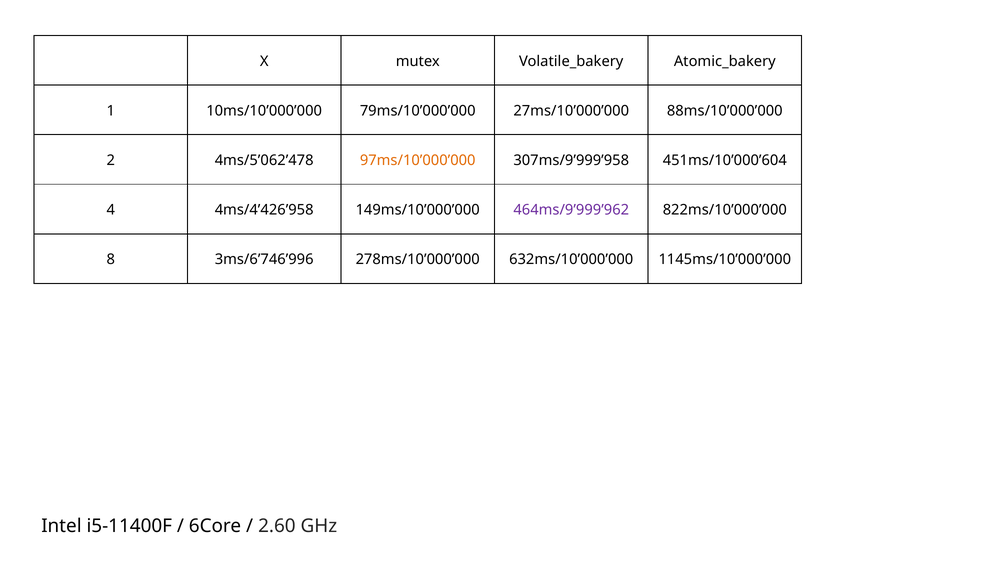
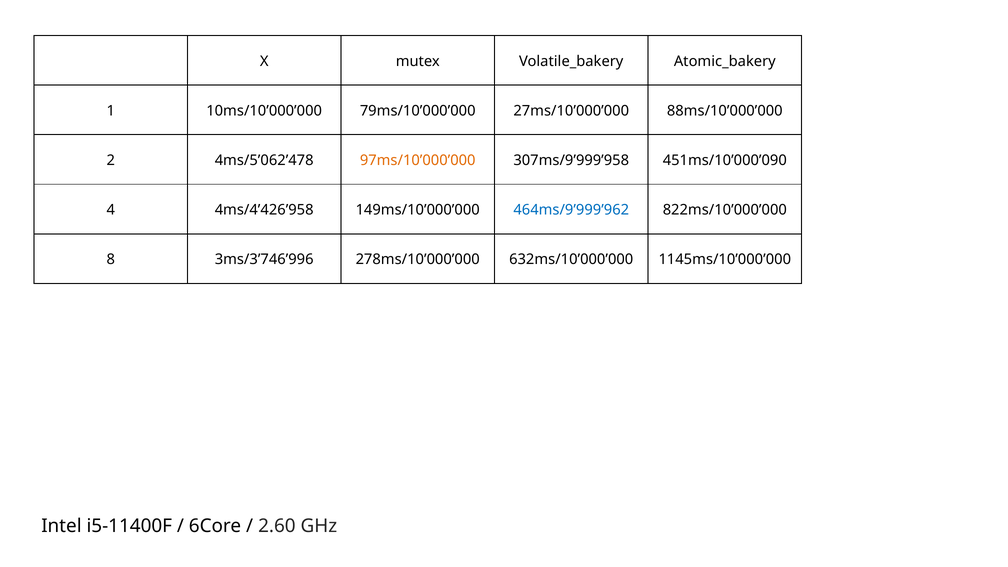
451ms/10’000’604: 451ms/10’000’604 -> 451ms/10’000’090 (725, 160)
464ms/9’999’962 colour: purple -> blue (571, 210)
3ms/6’746’996: 3ms/6’746’996 -> 3ms/3’746’996 (264, 260)
